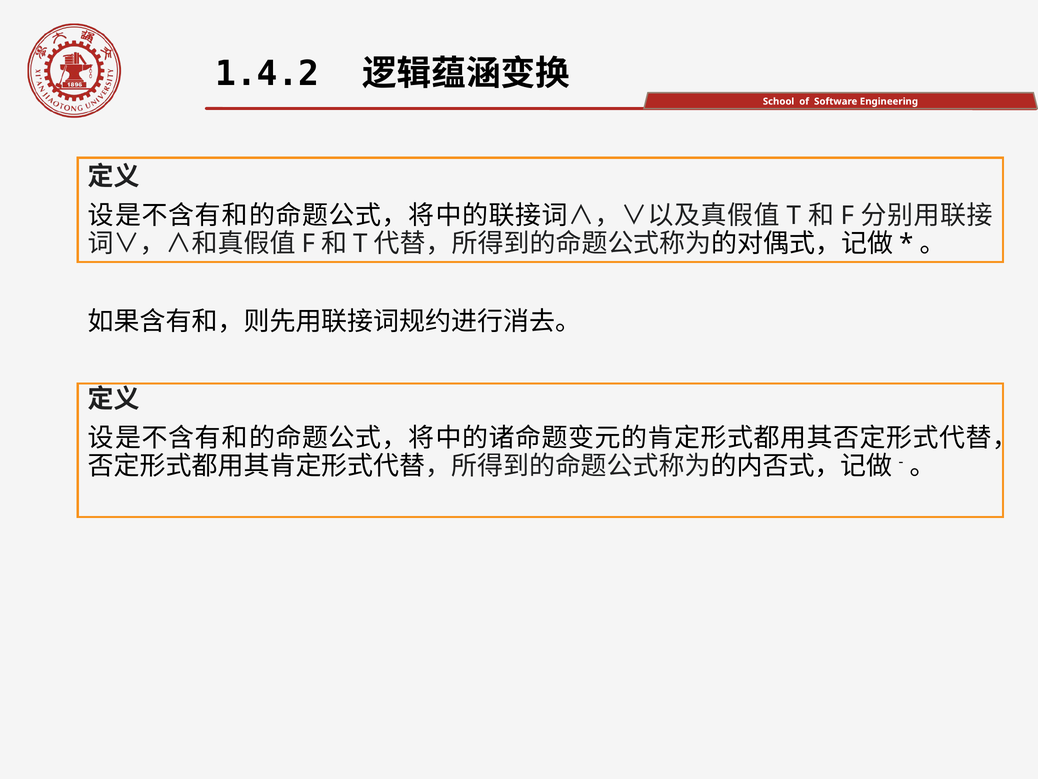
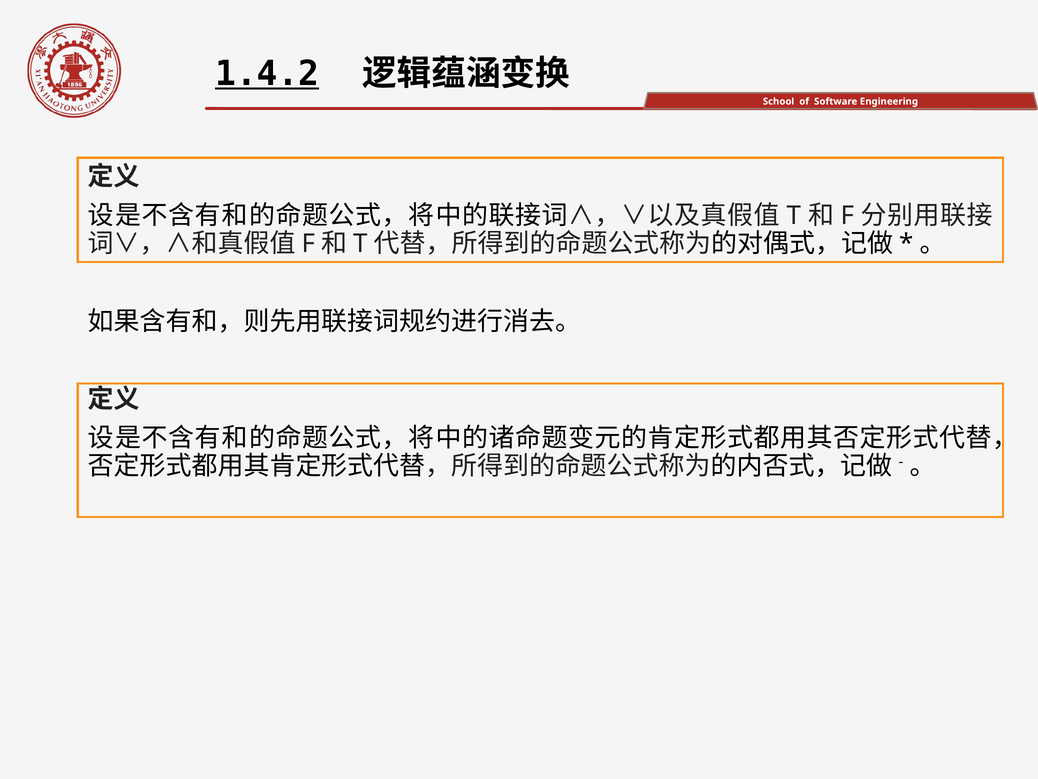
1.4.2 underline: none -> present (267, 74)
